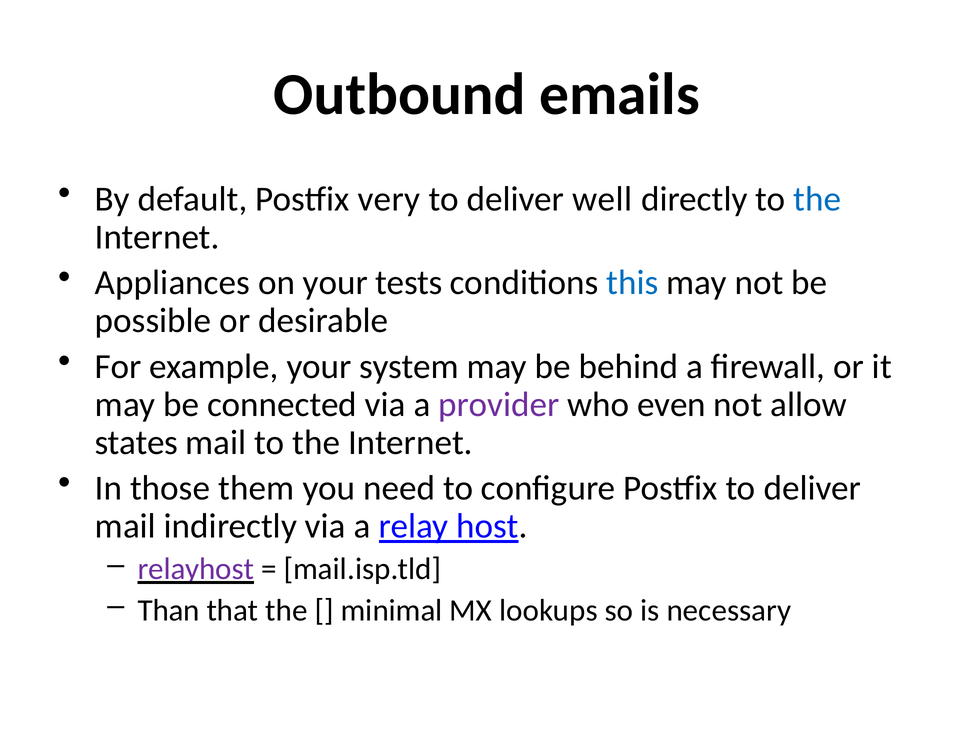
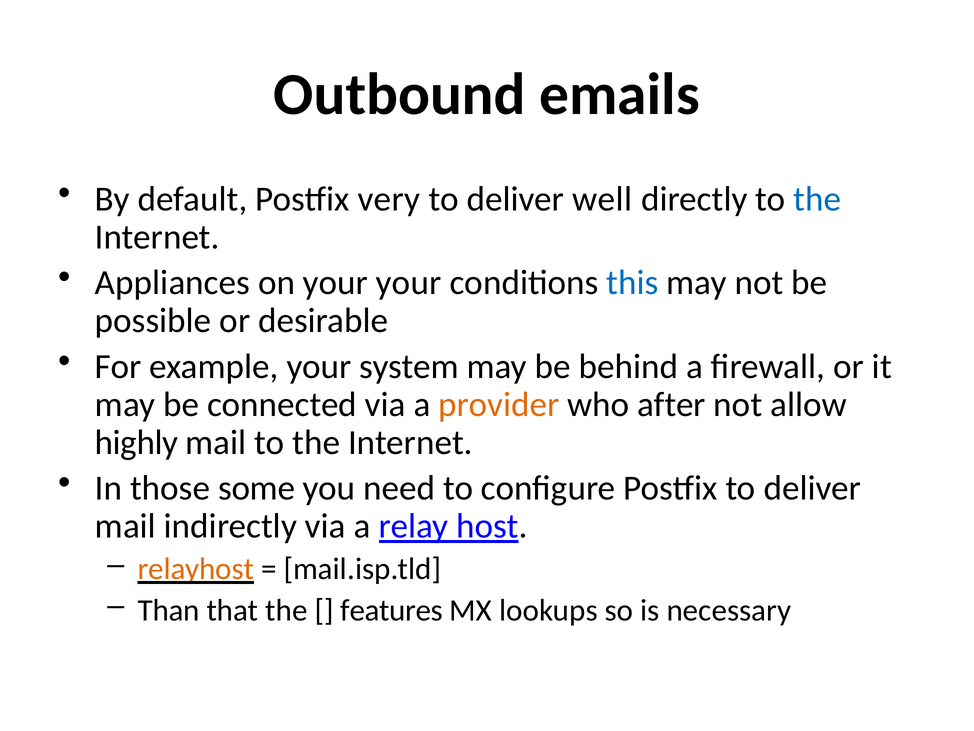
your tests: tests -> your (409, 283)
provider colour: purple -> orange (499, 404)
even: even -> after (671, 404)
states: states -> highly (136, 442)
them: them -> some (257, 488)
relayhost colour: purple -> orange (196, 569)
minimal: minimal -> features (392, 610)
